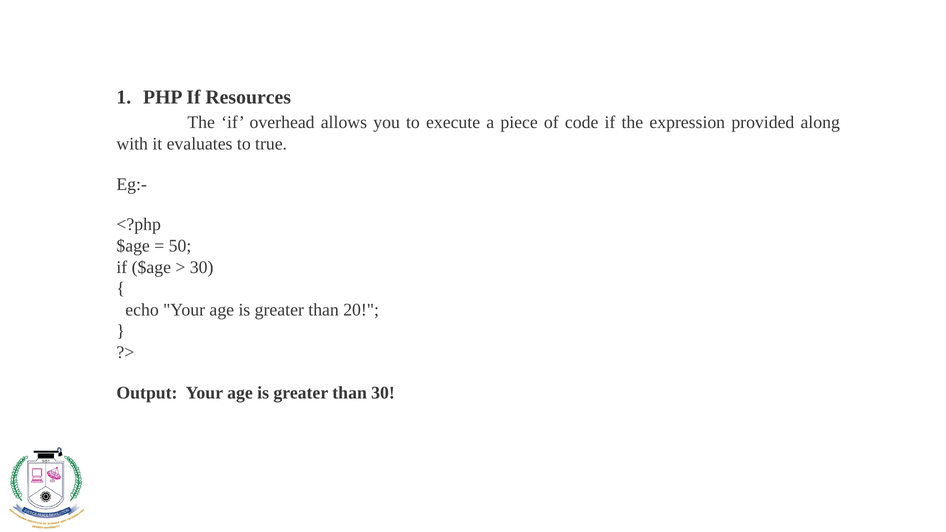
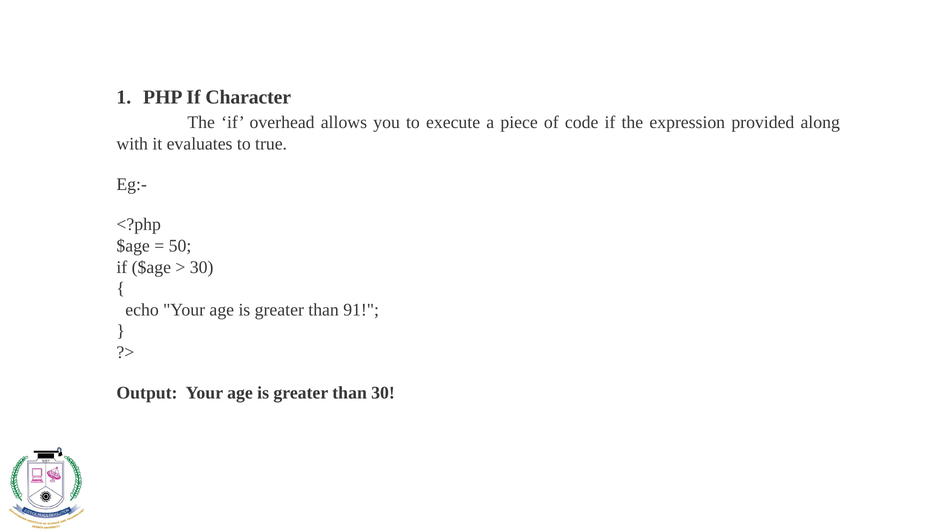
Resources: Resources -> Character (248, 97)
20: 20 -> 91 (361, 310)
